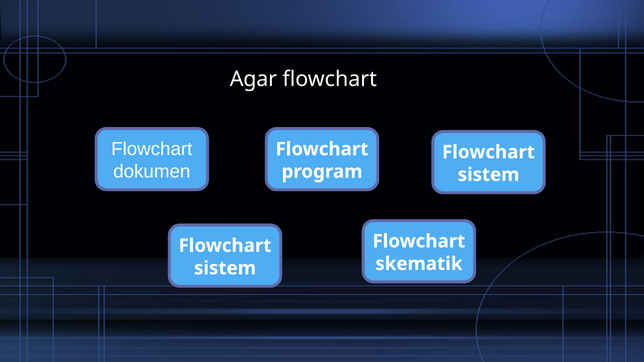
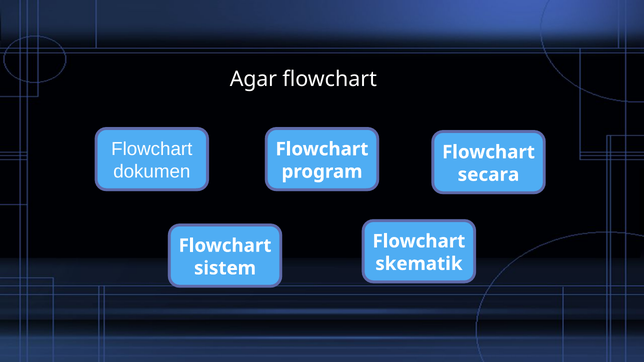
sistem: sistem -> secara (488, 175)
